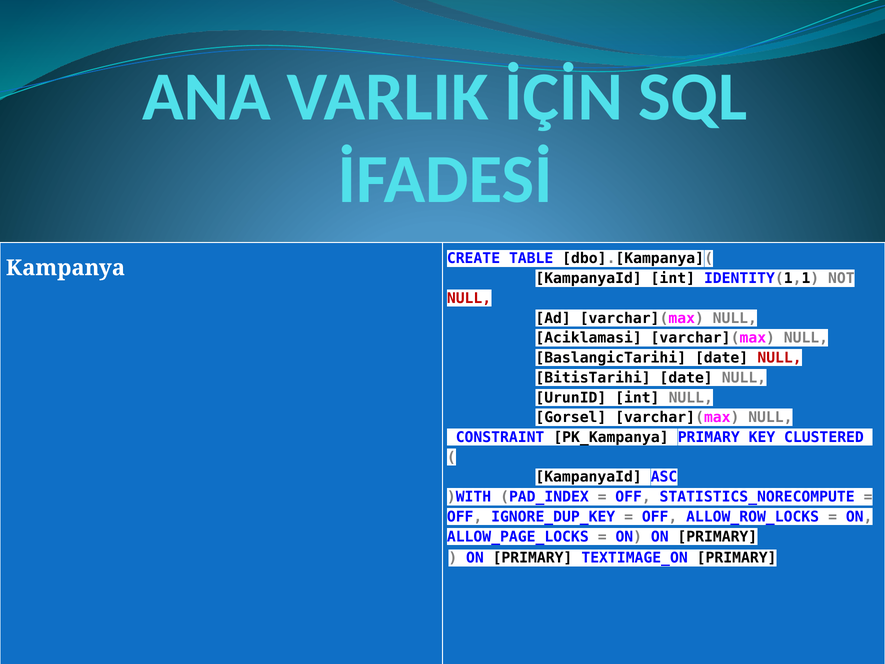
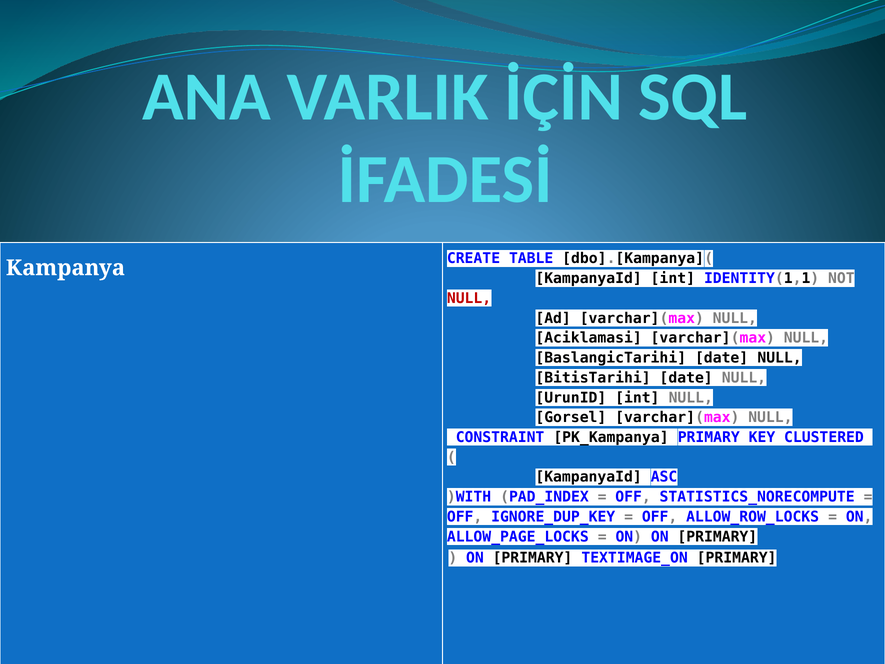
NULL colour: red -> black (780, 358)
